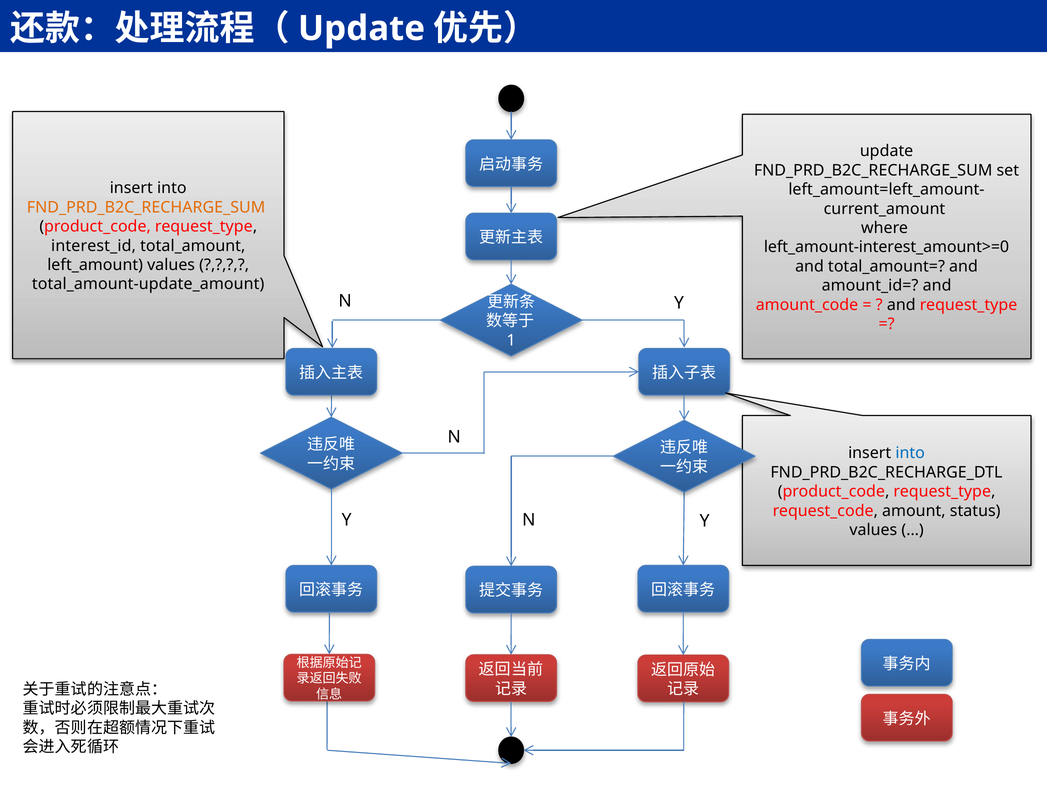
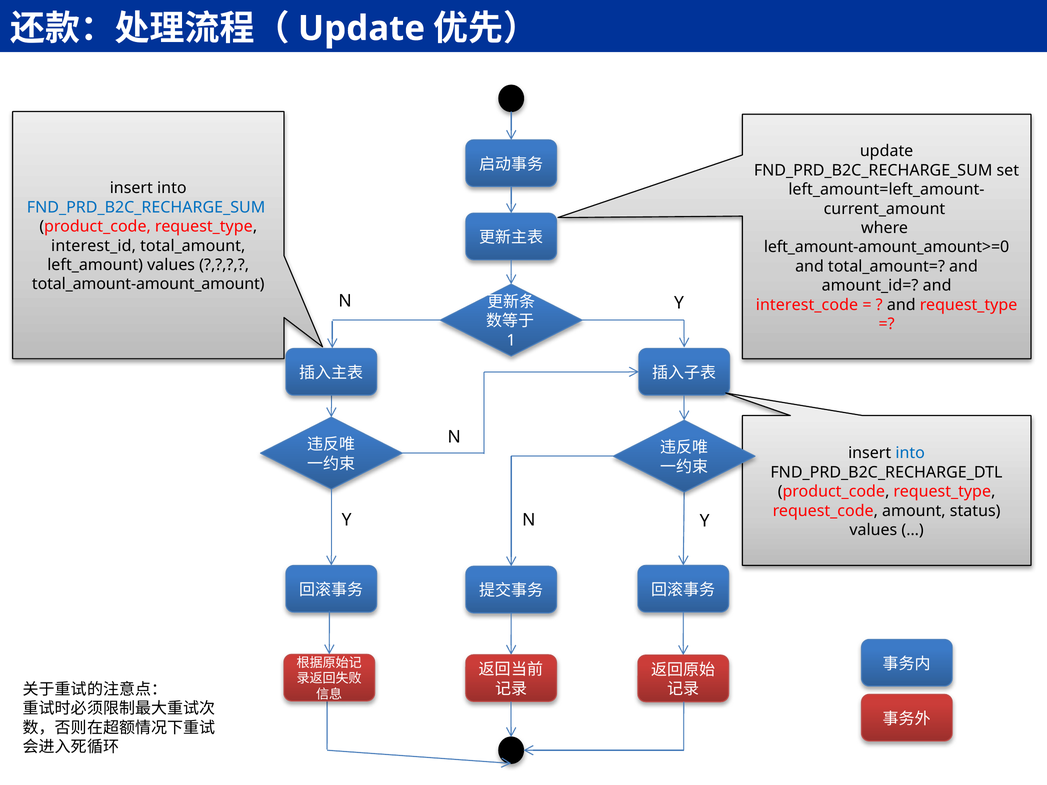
FND_PRD_B2C_RECHARGE_SUM colour: orange -> blue (146, 207)
left_amount-interest_amount>=0: left_amount-interest_amount>=0 -> left_amount-amount_amount>=0 (887, 247)
total_amount-update_amount: total_amount-update_amount -> total_amount-amount_amount (148, 284)
amount_code: amount_code -> interest_code (807, 305)
